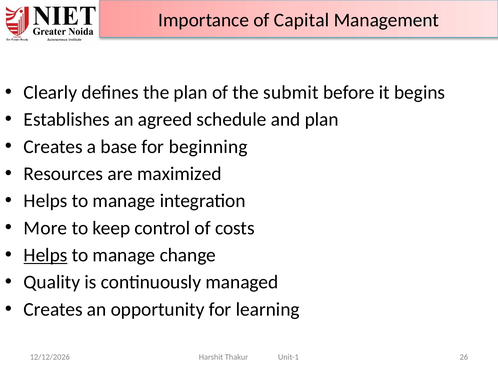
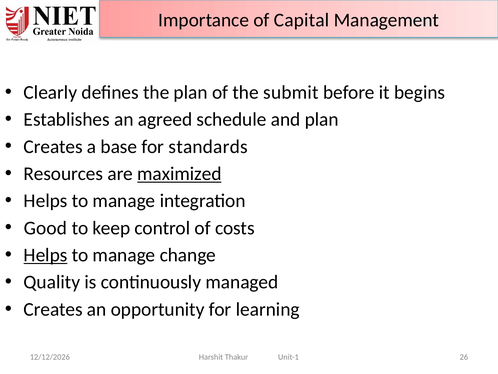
beginning: beginning -> standards (208, 146)
maximized underline: none -> present (179, 174)
More: More -> Good (45, 228)
